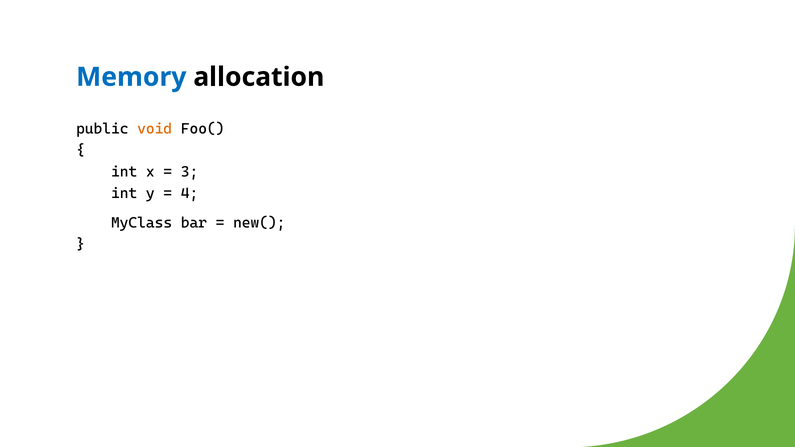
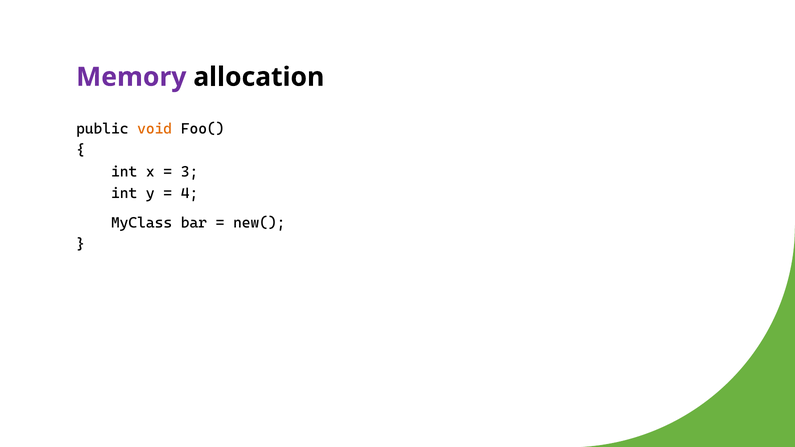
Memory colour: blue -> purple (131, 77)
